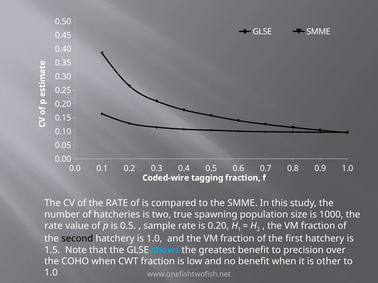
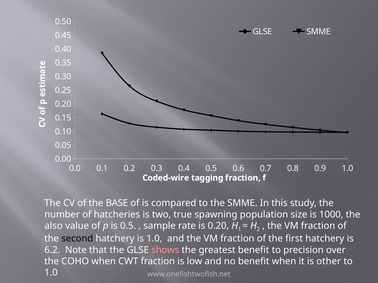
of the RATE: RATE -> BASE (117, 203)
rate: rate -> also (54, 226)
1.5: 1.5 -> 6.2 (52, 250)
shows colour: light blue -> pink (165, 250)
